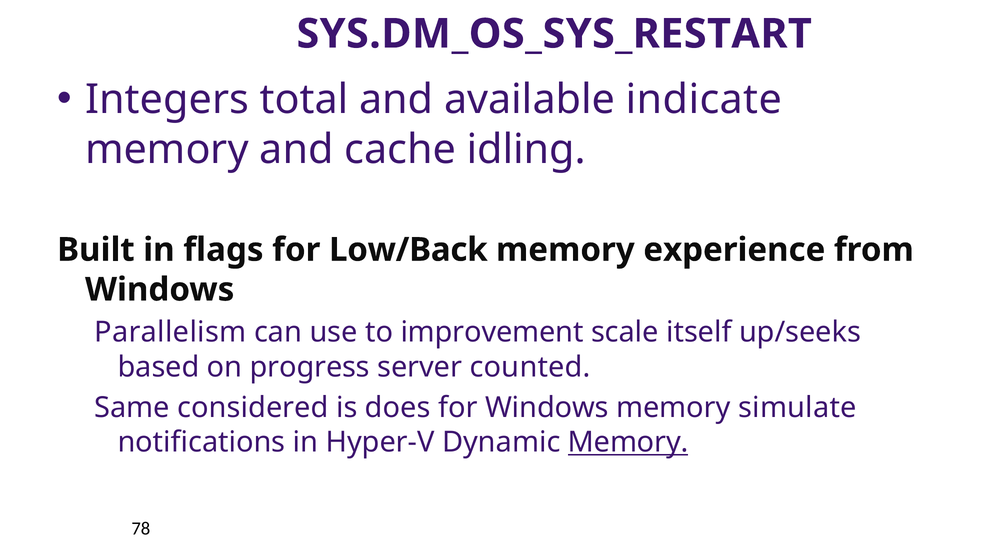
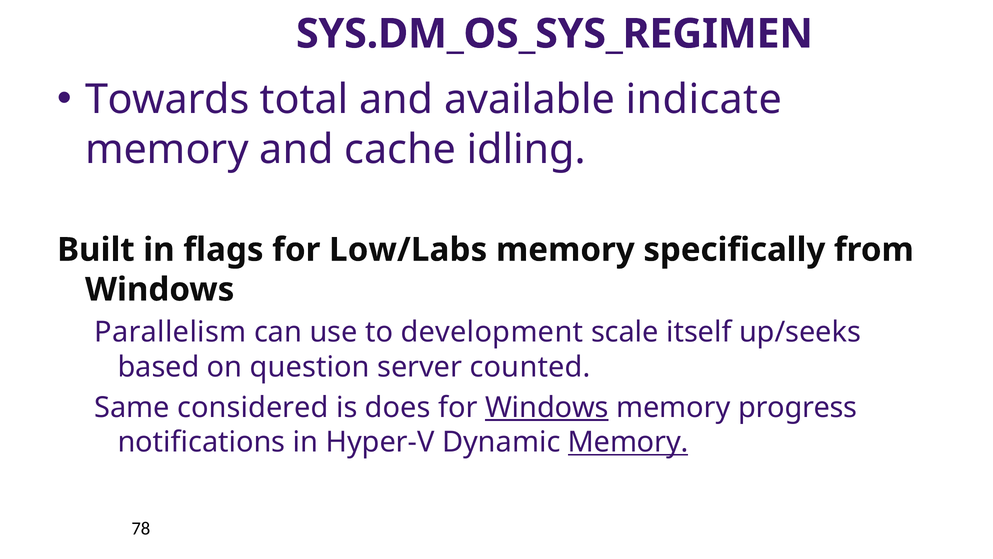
SYS.DM_OS_SYS_RESTART: SYS.DM_OS_SYS_RESTART -> SYS.DM_OS_SYS_REGIMEN (554, 34)
Integers: Integers -> Towards (167, 100)
Low/Back: Low/Back -> Low/Labs (408, 250)
experience: experience -> specifically (734, 250)
improvement: improvement -> development (492, 332)
progress: progress -> question (310, 367)
Windows underline: none -> present (547, 407)
simulate: simulate -> progress (798, 407)
